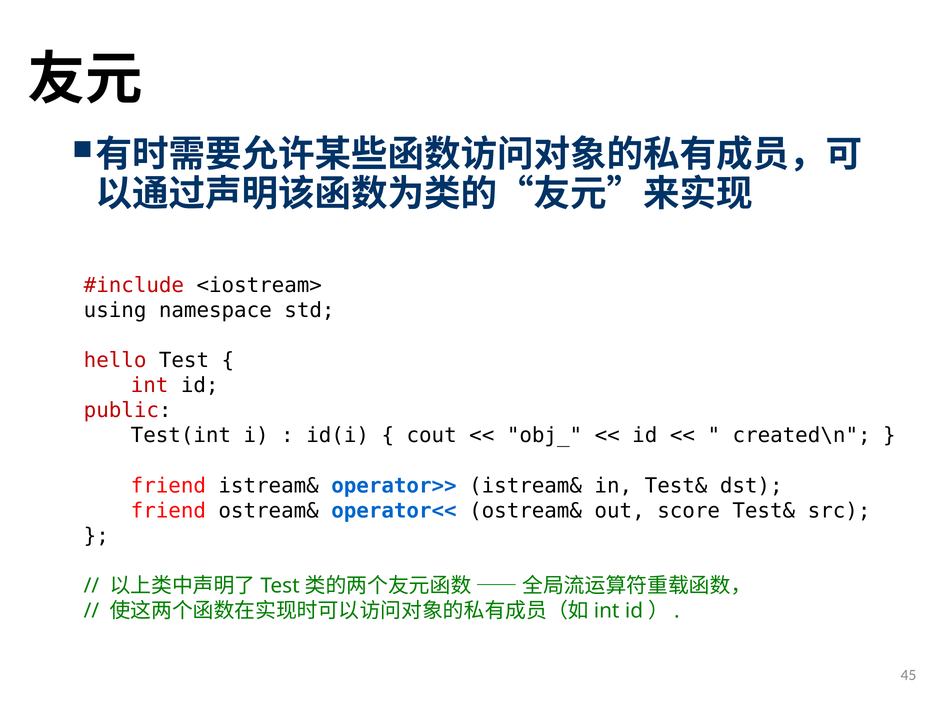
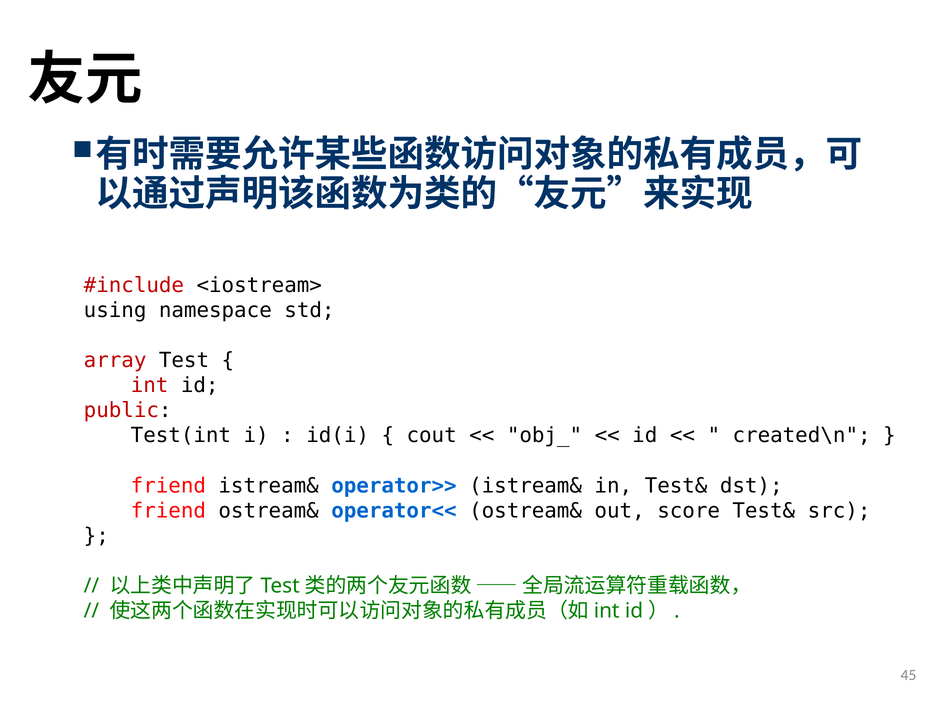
hello: hello -> array (115, 360)
